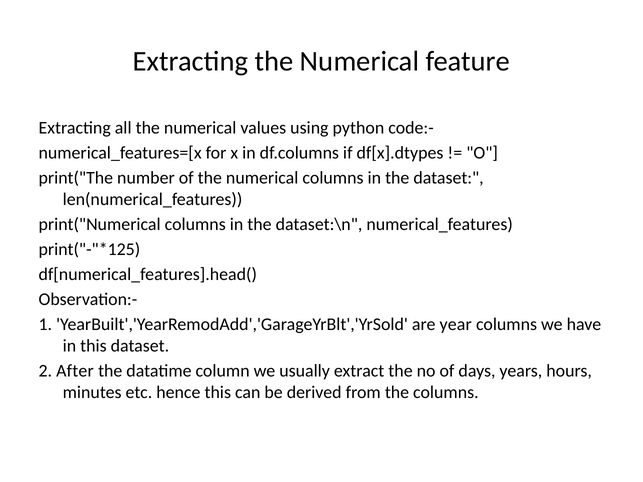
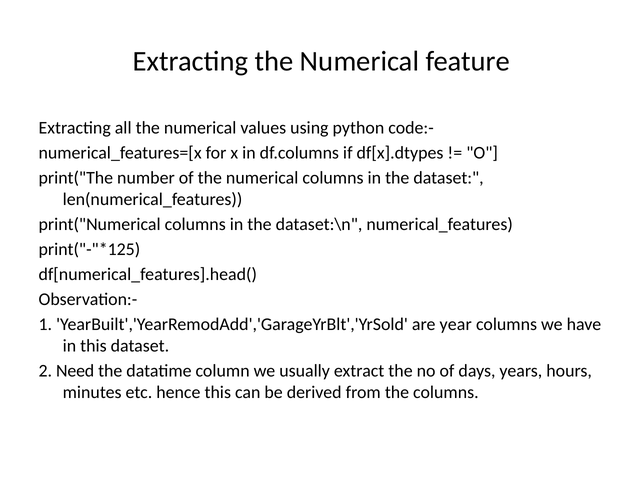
After: After -> Need (75, 371)
